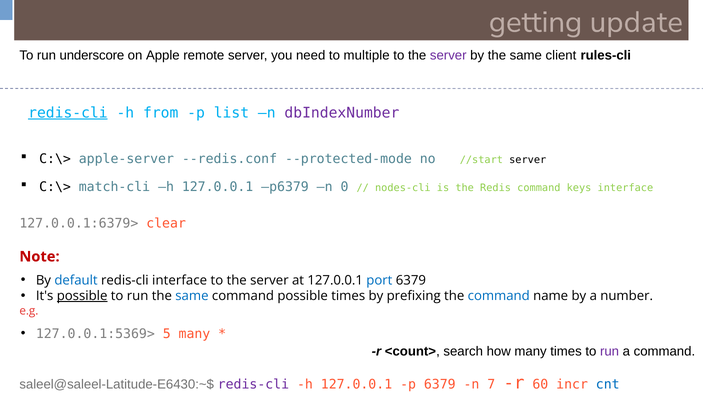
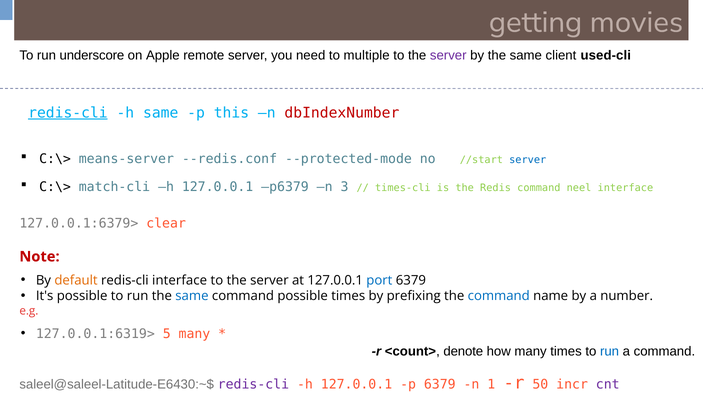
update: update -> movies (636, 22)
rules-cli: rules-cli -> used-cli (606, 55)
h from: from -> same (161, 113)
list: list -> this (231, 113)
dbIndexNumber colour: purple -> red (342, 113)
apple-server: apple-server -> means-server (126, 159)
server colour: black -> blue (528, 160)
0: 0 -> 3 (344, 187)
nodes-cli: nodes-cli -> times-cli (403, 188)
keys: keys -> neel (579, 188)
default colour: blue -> orange (76, 280)
possible underline: present -> none (82, 296)
127.0.0.1:5369>: 127.0.0.1:5369> -> 127.0.0.1:6319> (95, 334)
search: search -> denote (463, 352)
run colour: purple -> blue (610, 352)
7: 7 -> 1 (491, 385)
60: 60 -> 50 (540, 385)
cnt colour: blue -> purple (608, 385)
